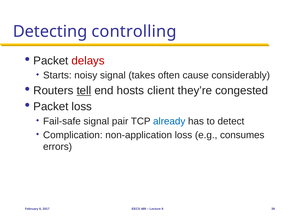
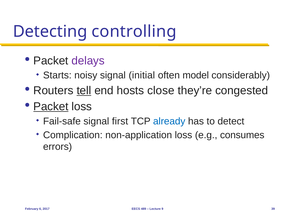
delays colour: red -> purple (88, 61)
takes: takes -> initial (142, 75)
cause: cause -> model (196, 75)
client: client -> close (161, 91)
Packet underline: none -> present (51, 107)
pair: pair -> first (120, 121)
